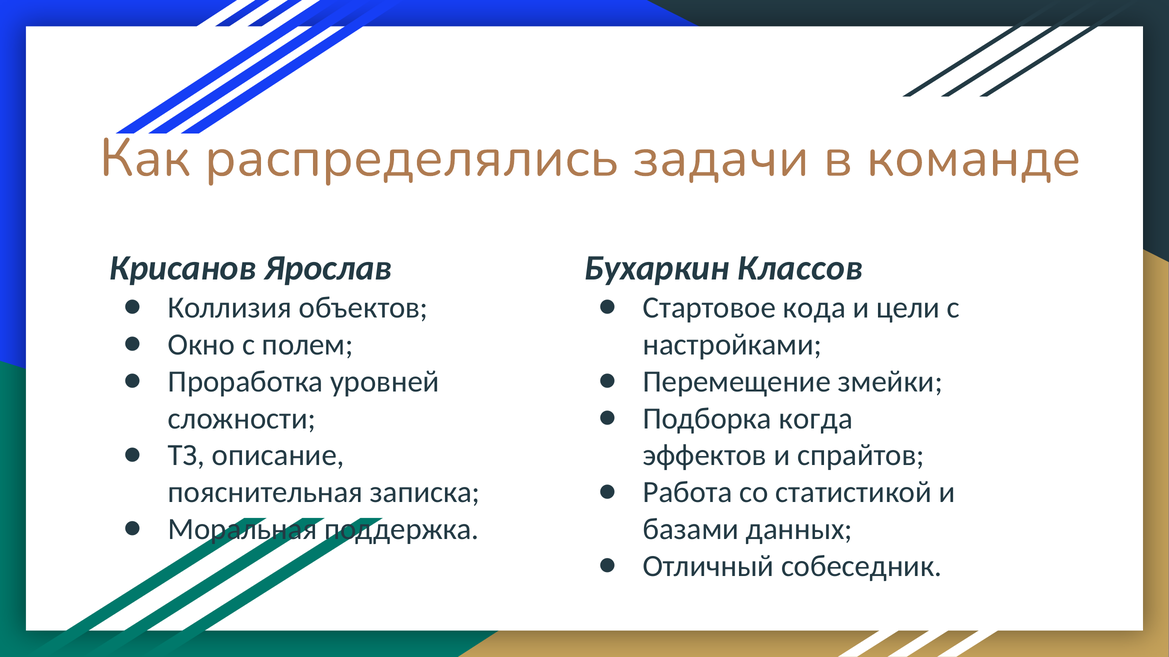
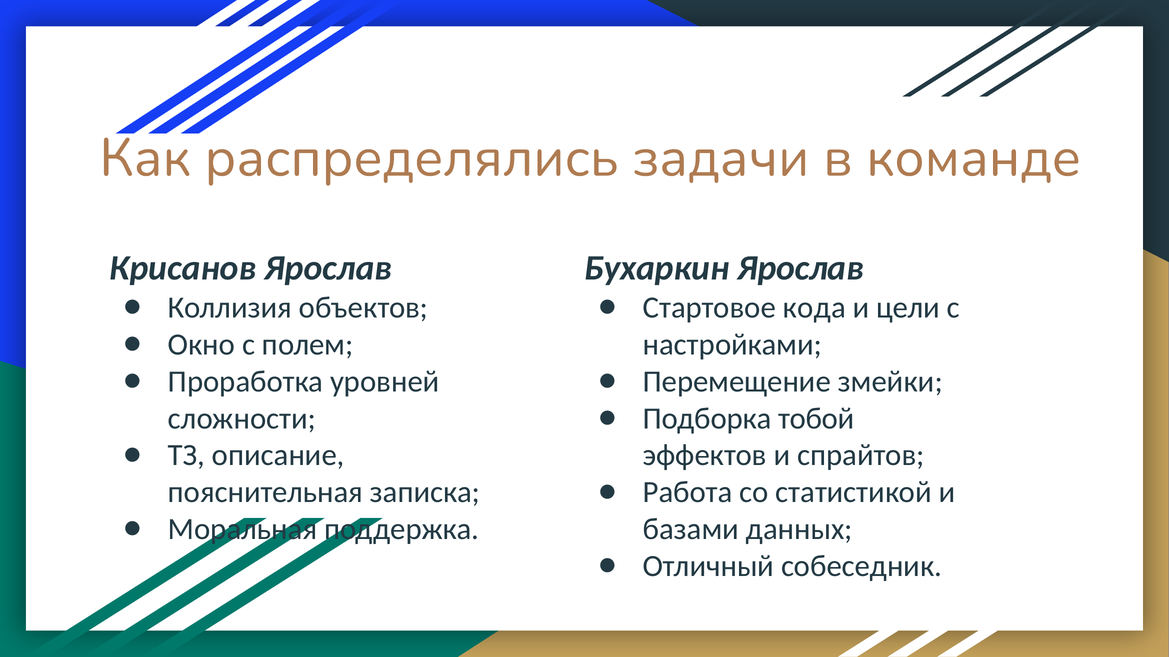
Бухаркин Классов: Классов -> Ярослав (801, 268)
когда: когда -> тобой (816, 419)
